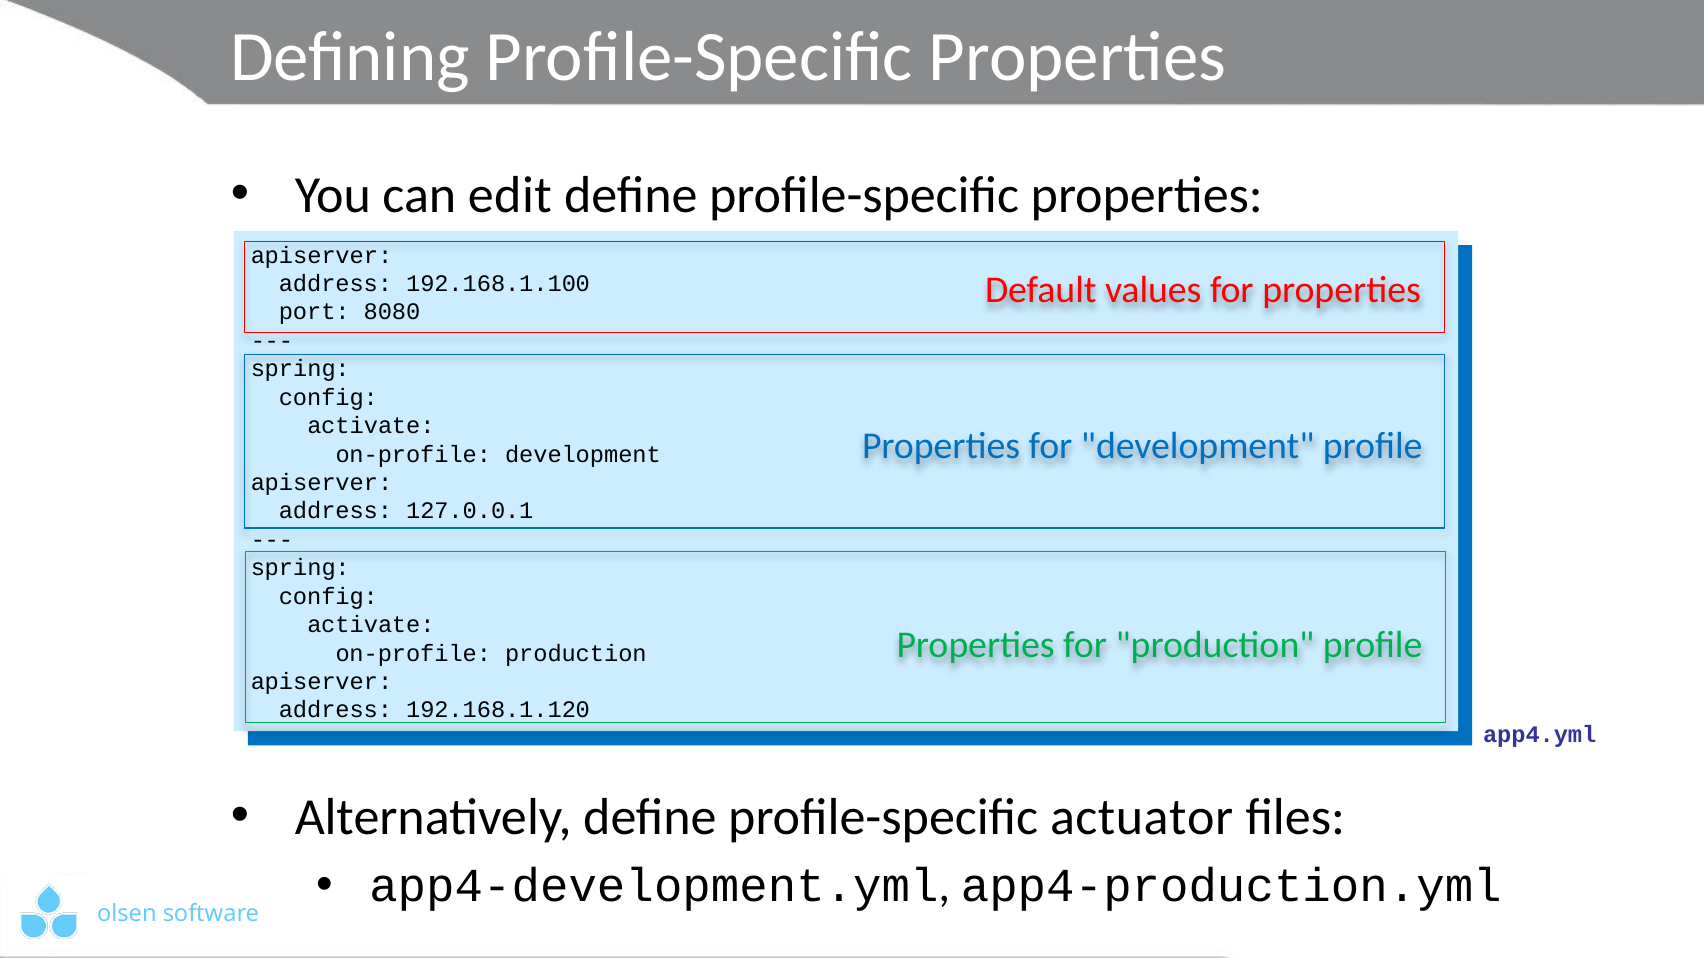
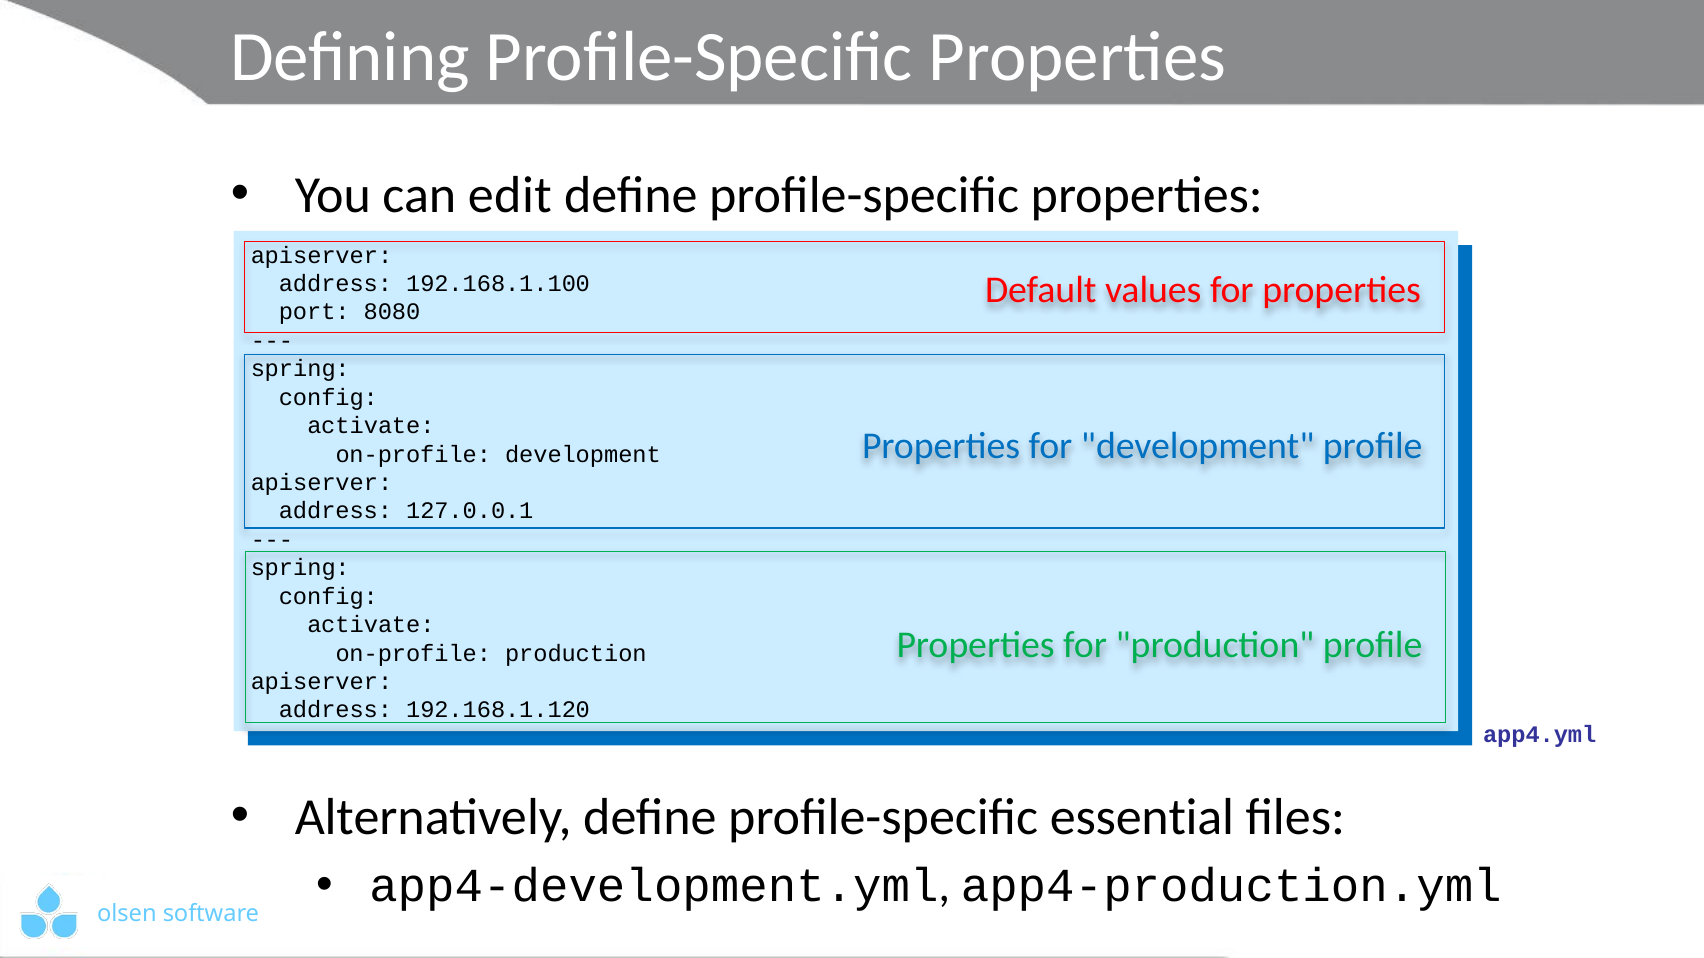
actuator: actuator -> essential (1142, 818)
